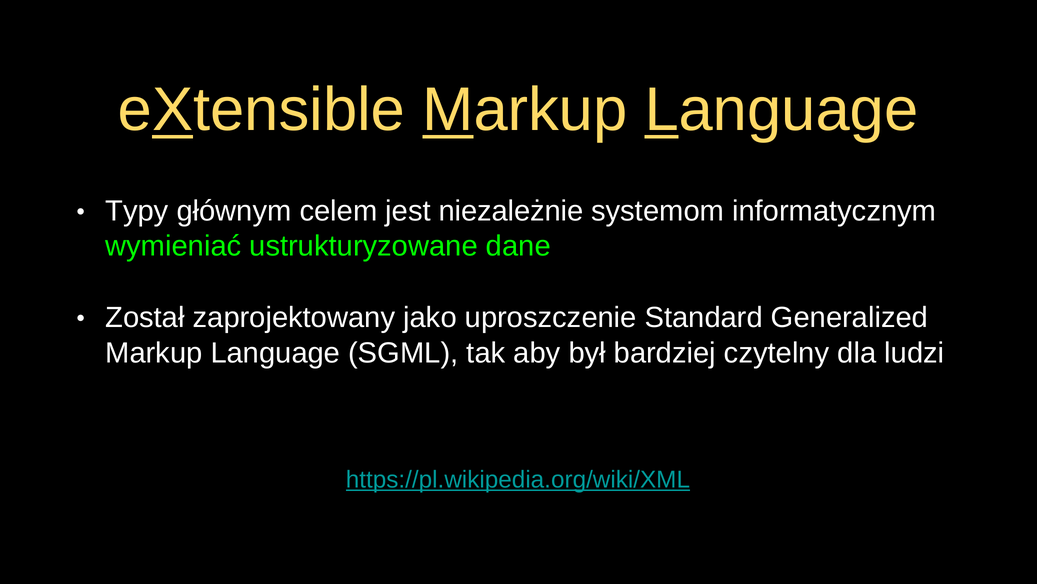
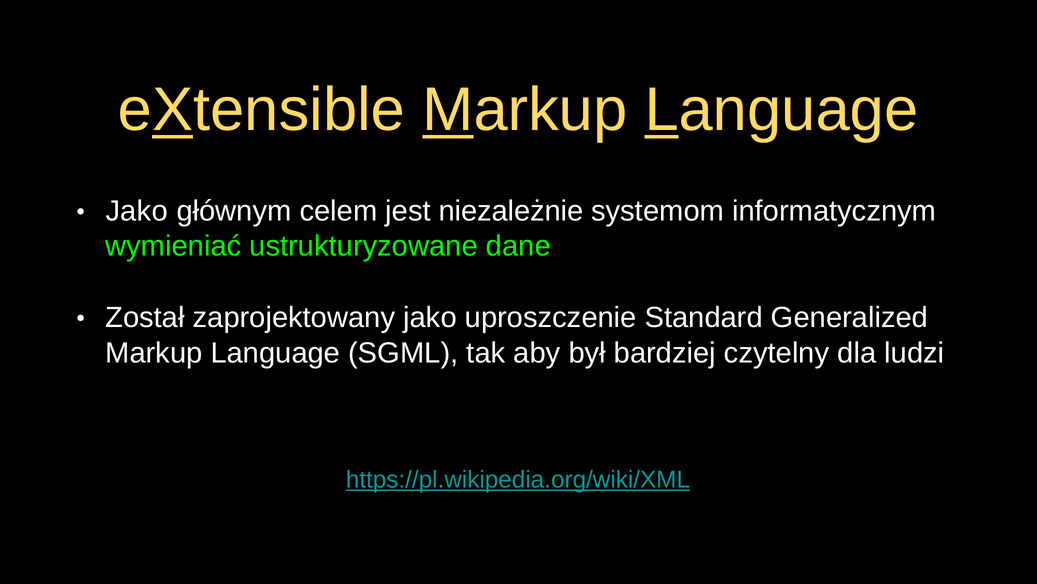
Typy: Typy -> Jako (137, 211)
